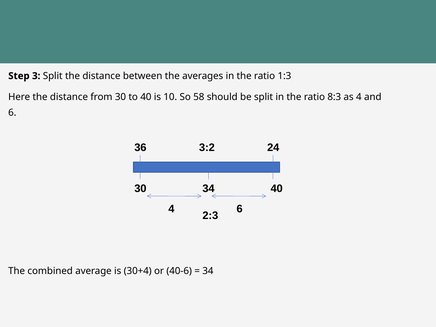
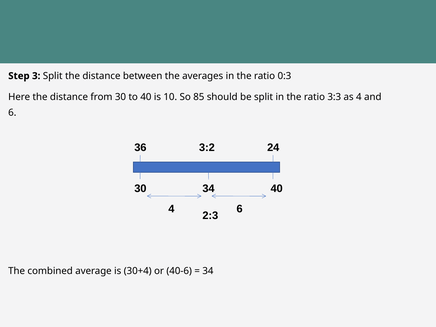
1:3: 1:3 -> 0:3 (284, 76)
58: 58 -> 85 (199, 97)
8:3: 8:3 -> 3:3 (334, 97)
